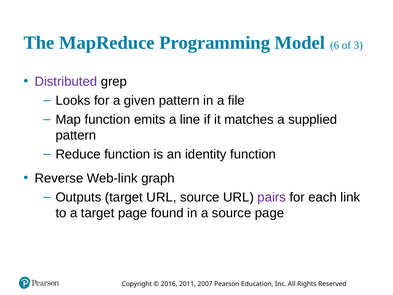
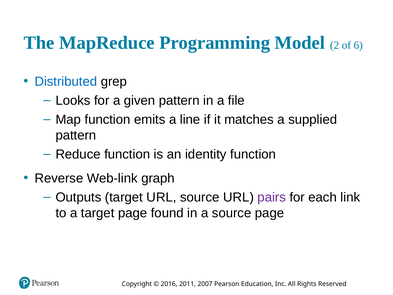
6: 6 -> 2 (335, 45)
3: 3 -> 6 (358, 45)
Distributed colour: purple -> blue (66, 81)
